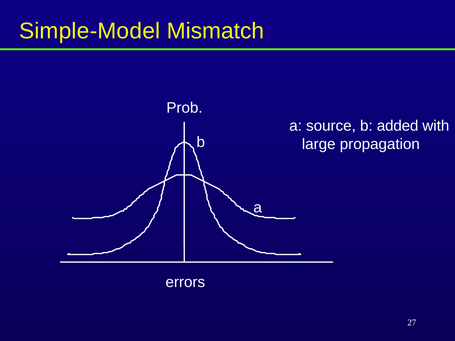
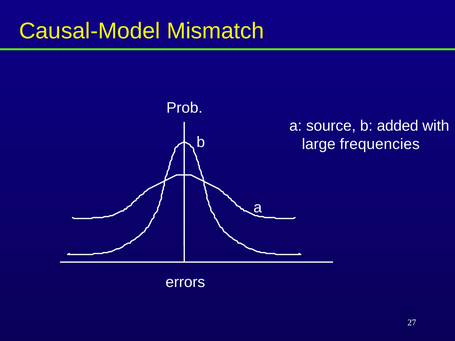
Simple-Model: Simple-Model -> Causal-Model (90, 31)
propagation: propagation -> frequencies (380, 144)
